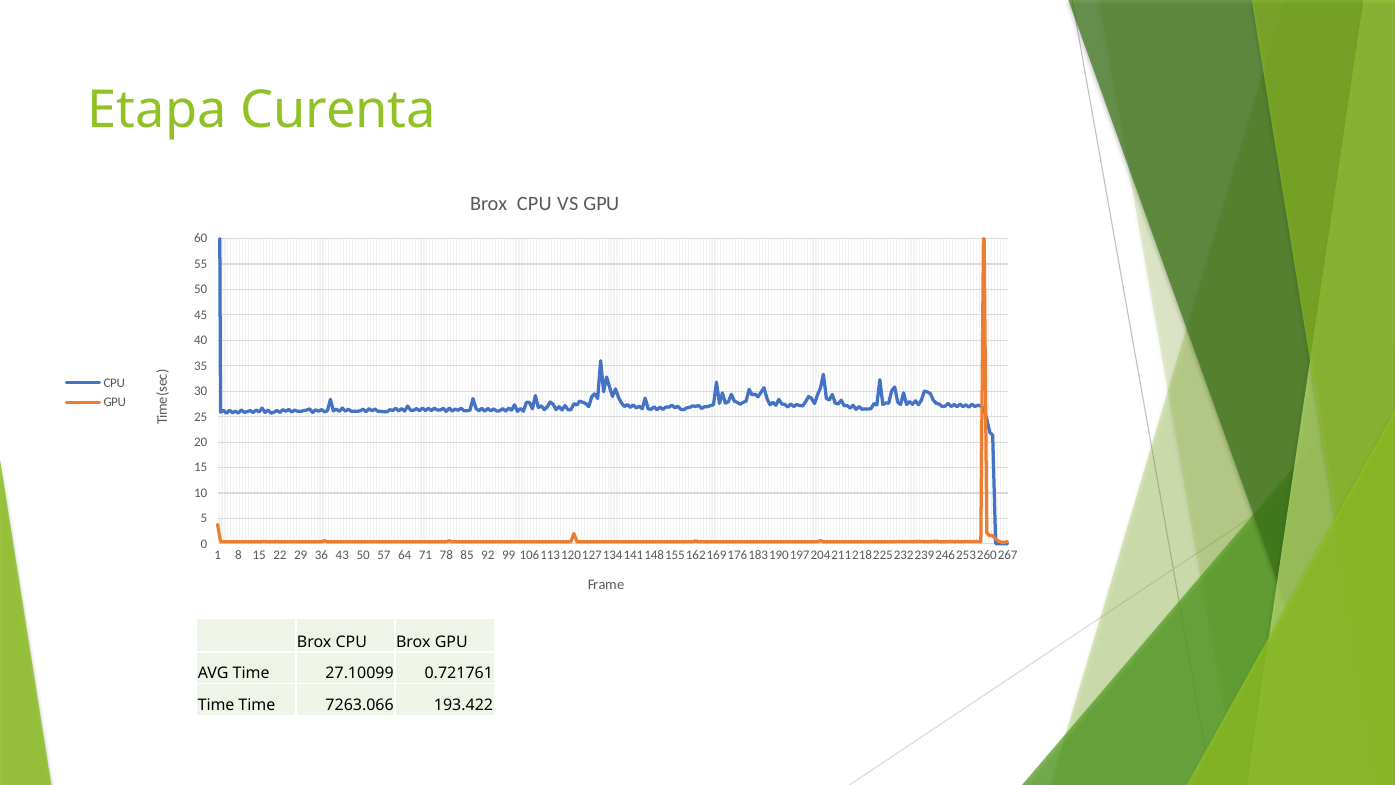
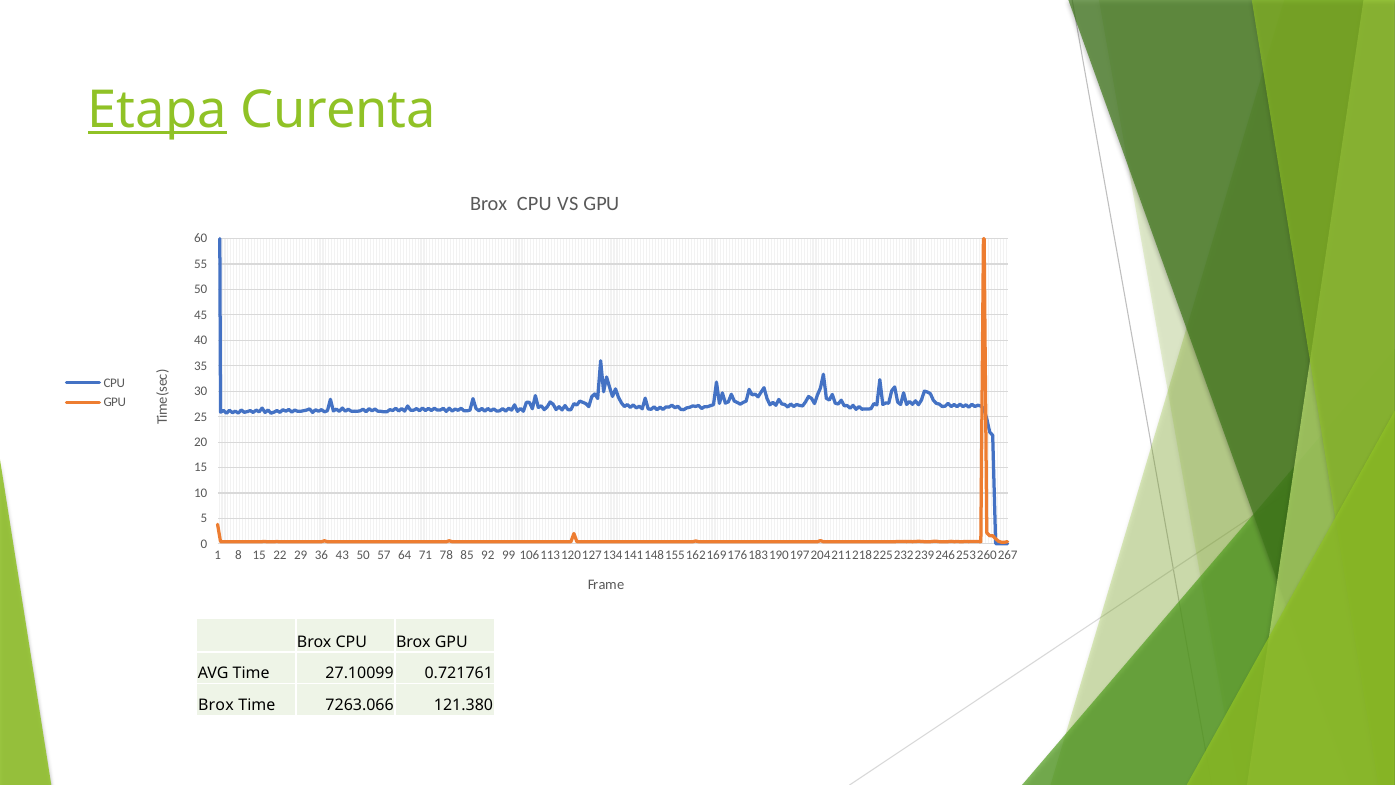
Etapa underline: none -> present (157, 110)
Time: Time -> Brox (216, 705)
193.422: 193.422 -> 121.380 (463, 705)
